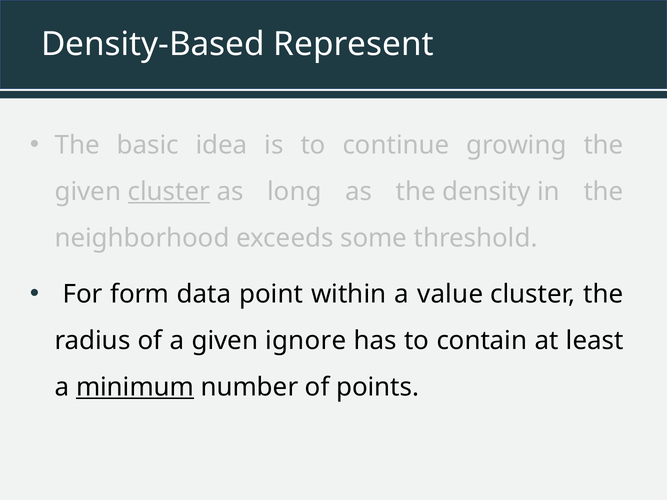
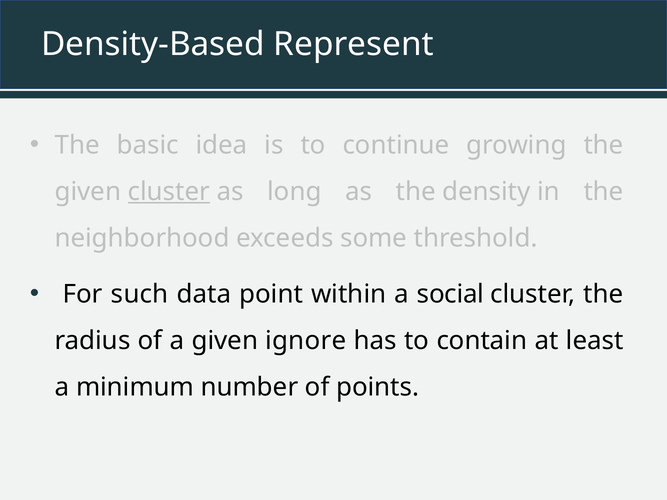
form: form -> such (140, 294)
value: value -> social (450, 294)
minimum underline: present -> none (135, 387)
